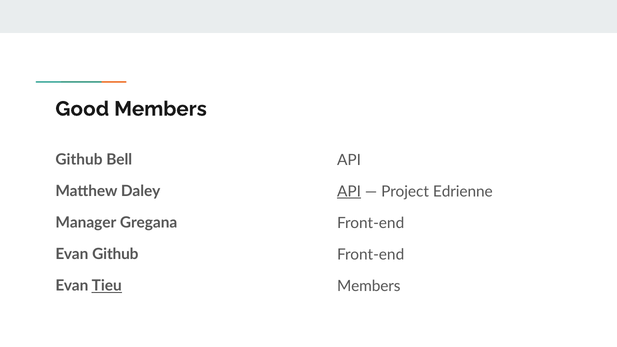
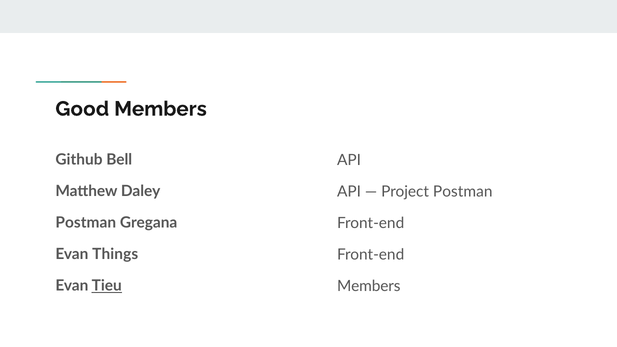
API underline: present -> none (349, 192)
Project Edrienne: Edrienne -> Postman (463, 192)
Manager: Manager -> Postman (86, 223)
Evan Github: Github -> Things (115, 254)
